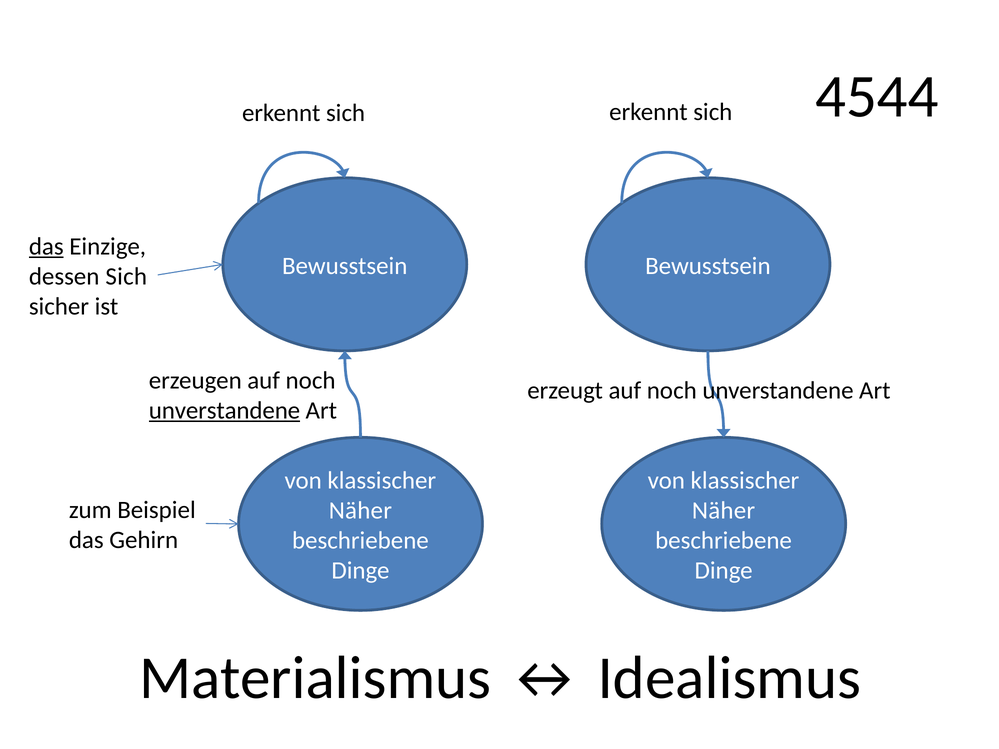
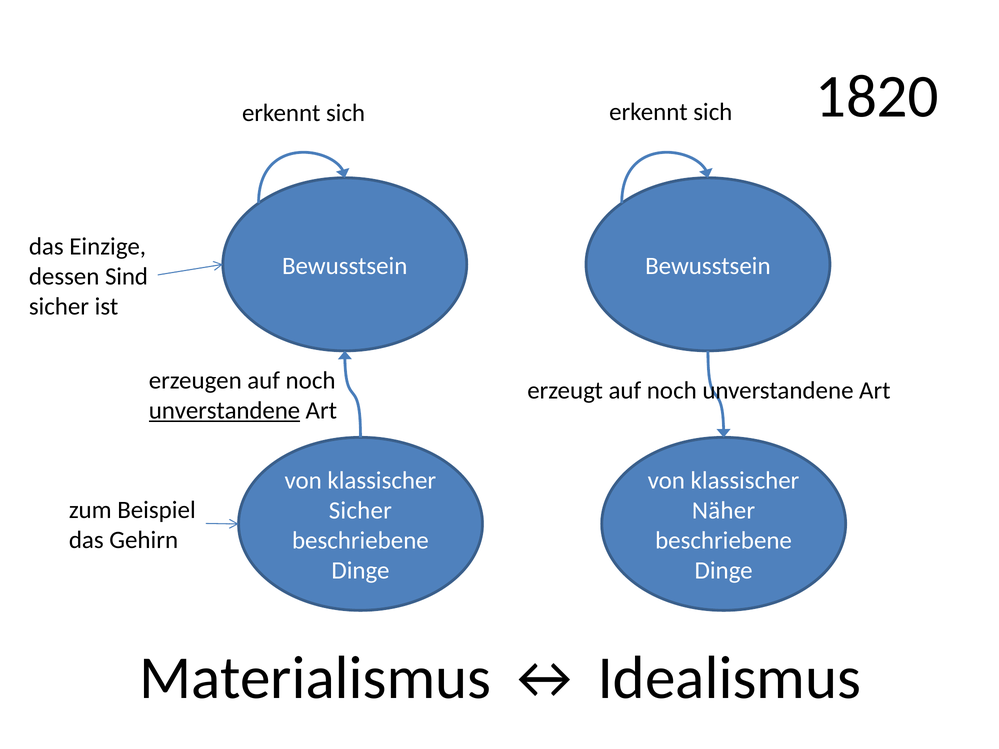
4544: 4544 -> 1820 (877, 97)
das underline: present -> none (46, 247)
dessen Sich: Sich -> Sind (126, 277)
Näher: Näher -> Sicher (360, 511)
